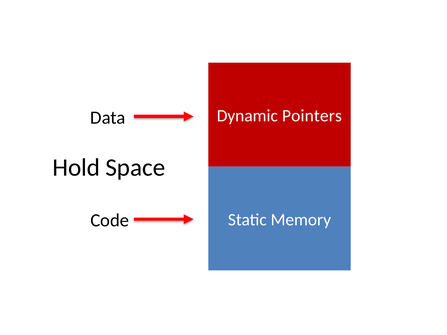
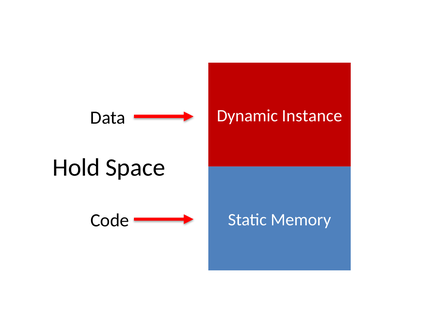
Pointers: Pointers -> Instance (312, 116)
